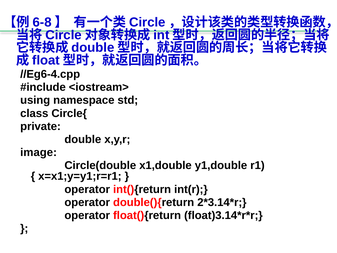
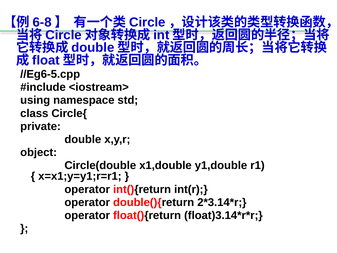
//Eg6-4.cpp: //Eg6-4.cpp -> //Eg6-5.cpp (50, 74)
image: image -> object (39, 152)
